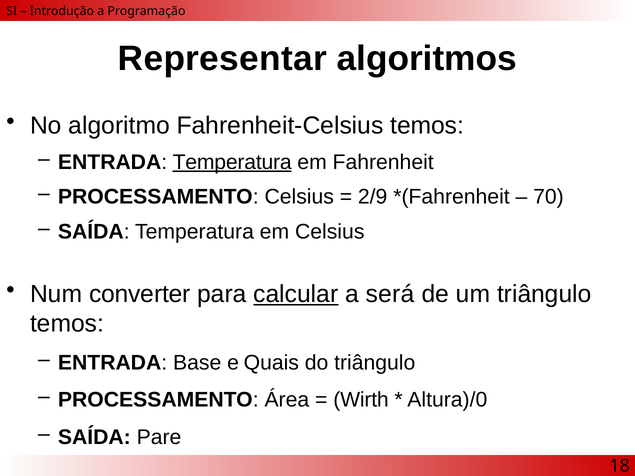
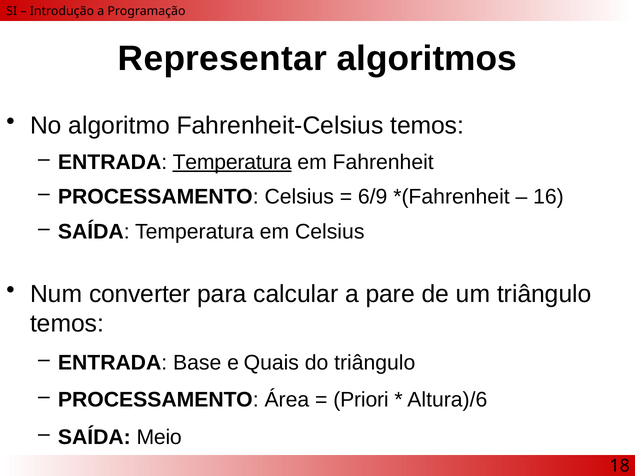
2/9: 2/9 -> 6/9 (373, 197)
70: 70 -> 16 (548, 197)
calcular underline: present -> none (296, 294)
será: será -> pare (390, 294)
Wirth: Wirth -> Priori (361, 400)
Altura)/0: Altura)/0 -> Altura)/6 (447, 400)
Pare: Pare -> Meio (159, 437)
